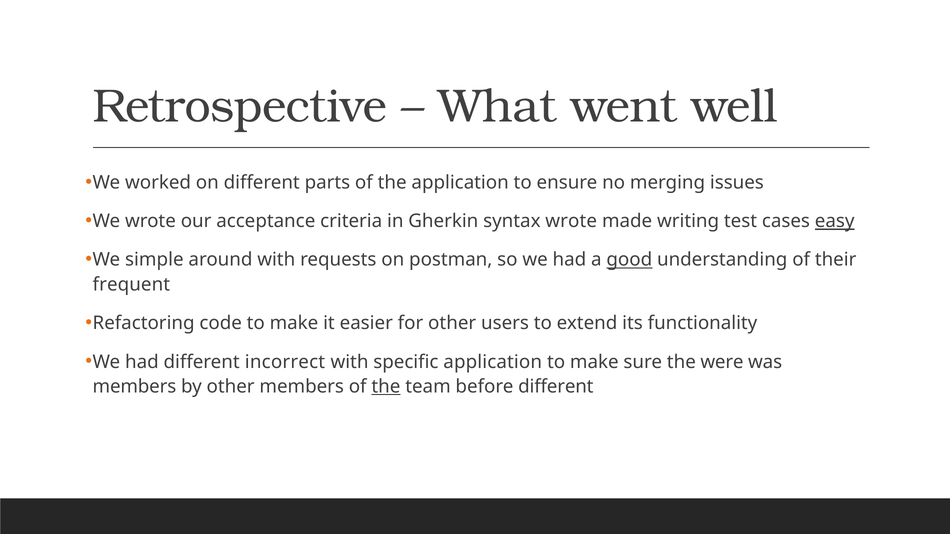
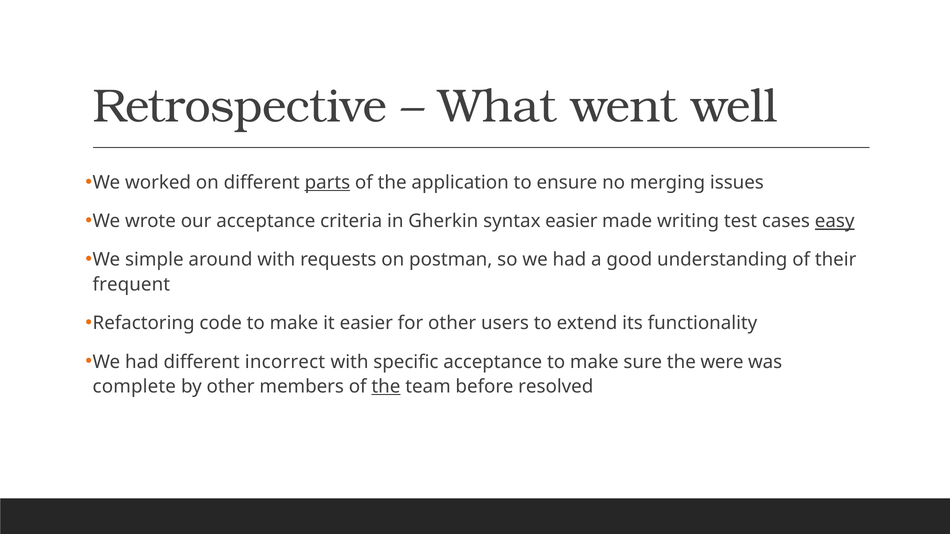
parts underline: none -> present (327, 183)
syntax wrote: wrote -> easier (571, 221)
good underline: present -> none (629, 260)
specific application: application -> acceptance (493, 362)
members: members -> complete (134, 387)
before different: different -> resolved (556, 387)
